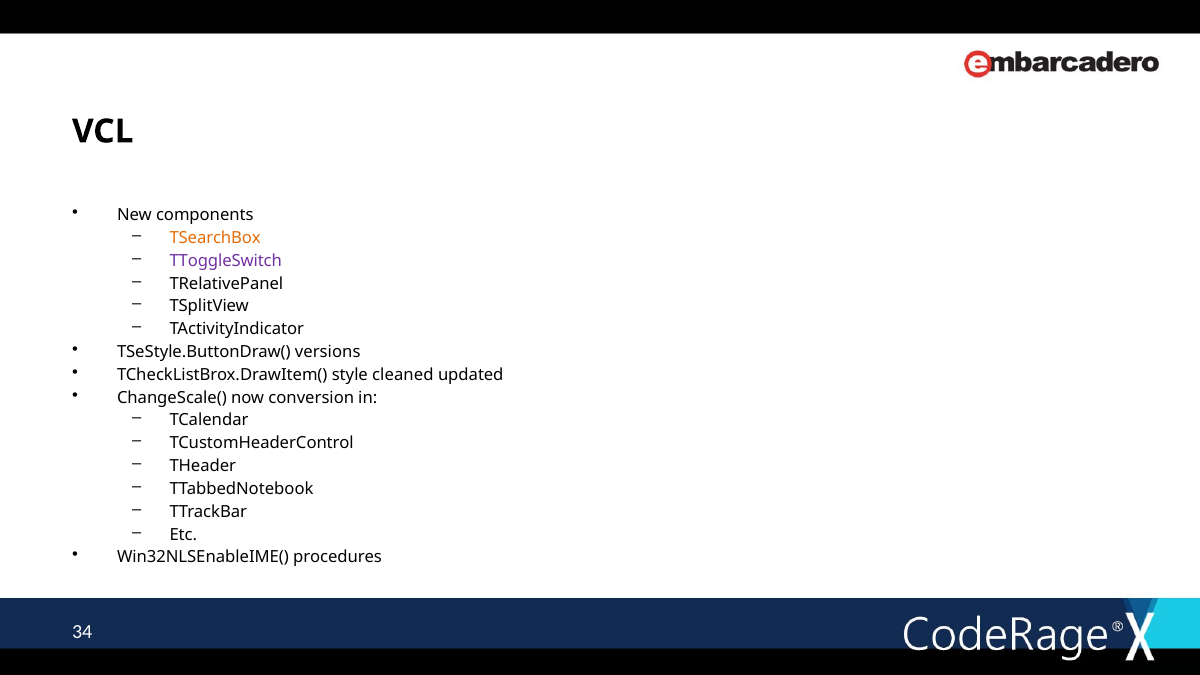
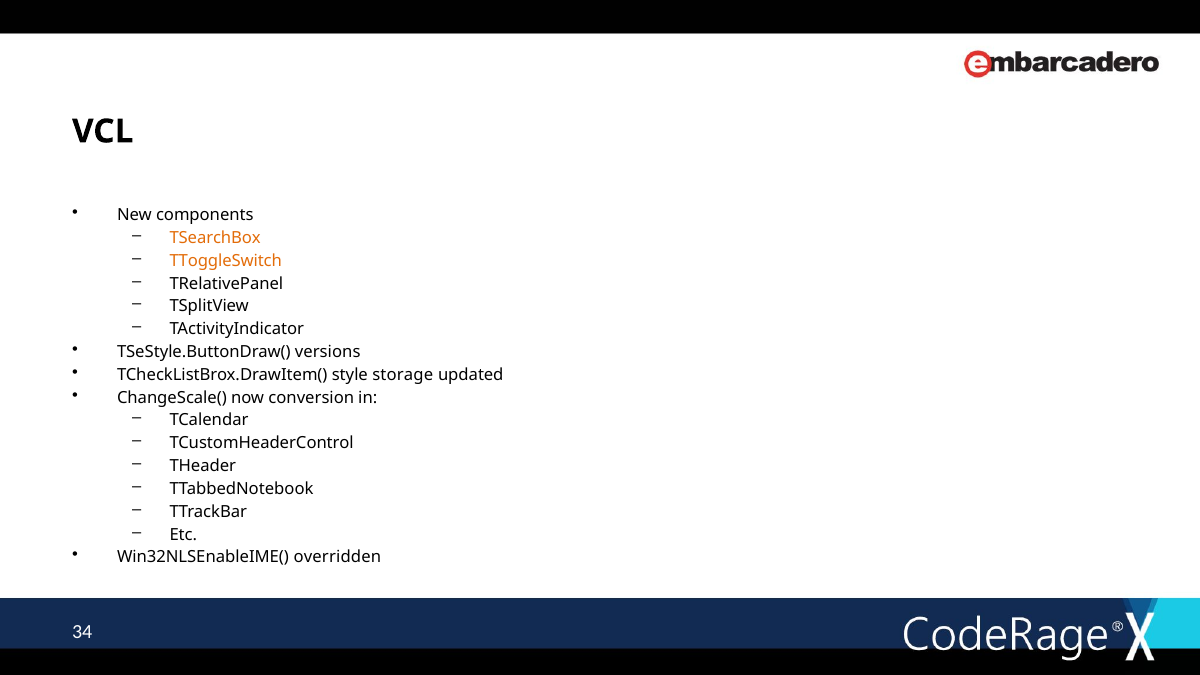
TToggleSwitch colour: purple -> orange (226, 261)
cleaned: cleaned -> storage (403, 375)
procedures: procedures -> overridden (337, 557)
